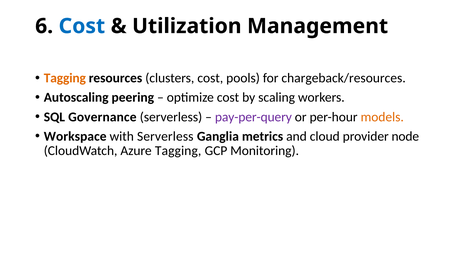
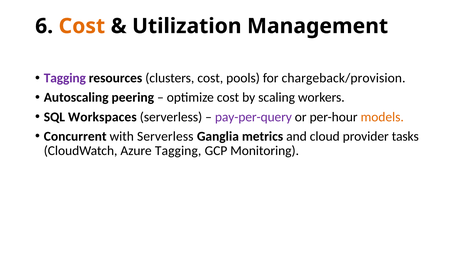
Cost colour: blue -> orange (82, 26)
Tagging colour: orange -> purple (65, 78)
chargeback/resources: chargeback/resources -> chargeback/provision (344, 78)
Governance: Governance -> Workspaces (102, 117)
Workspace: Workspace -> Concurrent (75, 136)
node: node -> tasks (405, 136)
